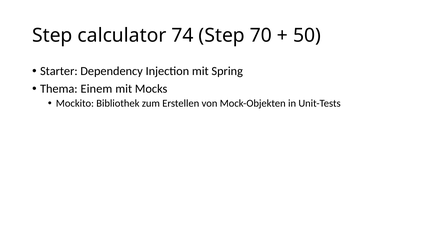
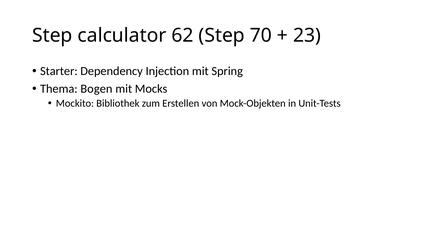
74: 74 -> 62 (182, 35)
50: 50 -> 23 (307, 35)
Einem: Einem -> Bogen (96, 89)
